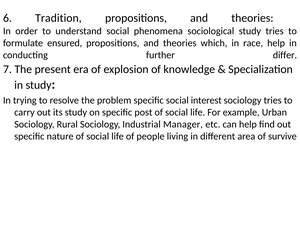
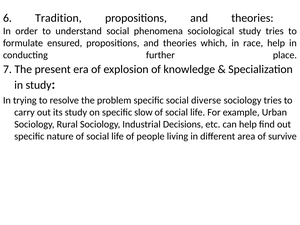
differ: differ -> place (285, 55)
interest: interest -> diverse (206, 100)
post: post -> slow (143, 112)
Manager: Manager -> Decisions (183, 124)
